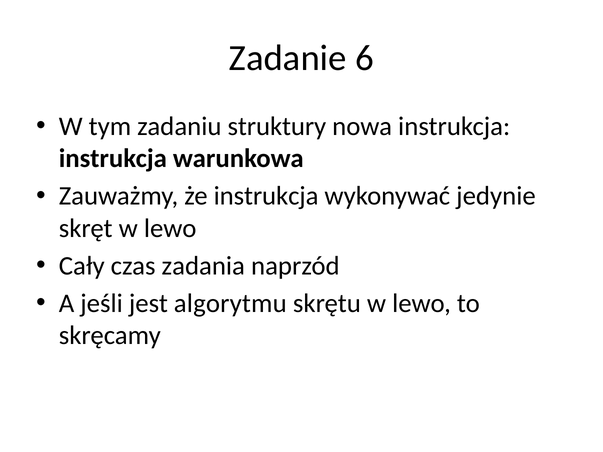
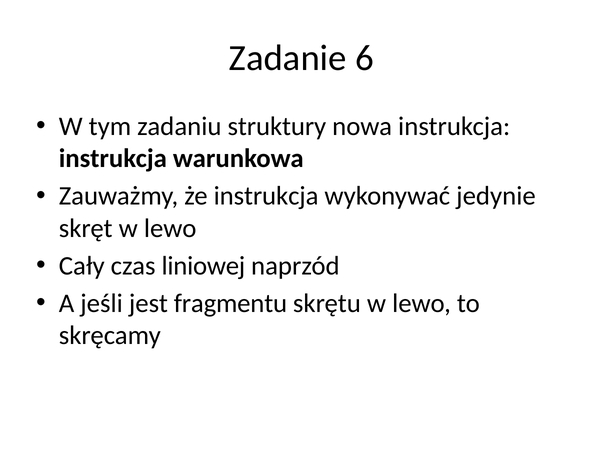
zadania: zadania -> liniowej (203, 266)
algorytmu: algorytmu -> fragmentu (230, 303)
